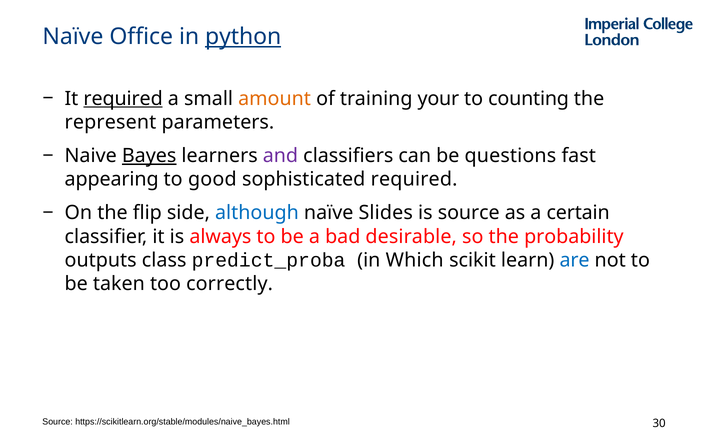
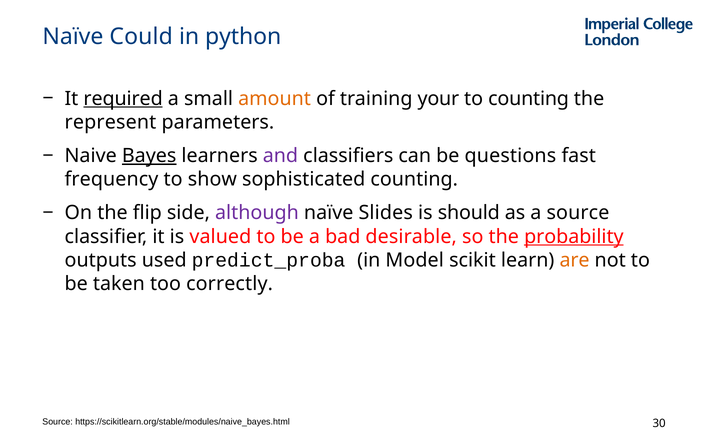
Office: Office -> Could (141, 37)
python underline: present -> none (243, 37)
appearing: appearing -> frequency (112, 179)
good: good -> show (212, 179)
sophisticated required: required -> counting (414, 179)
although colour: blue -> purple (257, 213)
is source: source -> should (469, 213)
a certain: certain -> source (578, 213)
always: always -> valued (220, 236)
probability underline: none -> present (574, 236)
class: class -> used (164, 260)
Which: Which -> Model (415, 260)
are colour: blue -> orange (575, 260)
